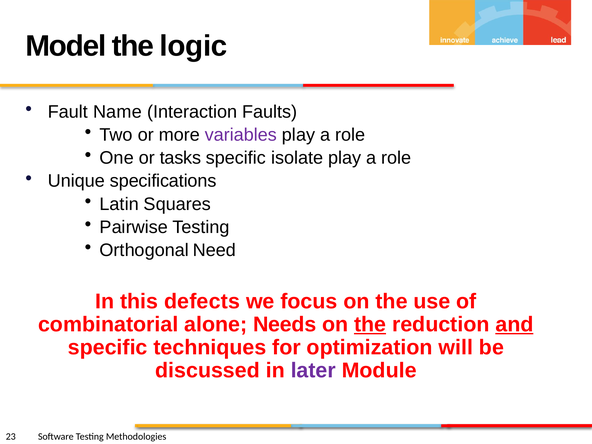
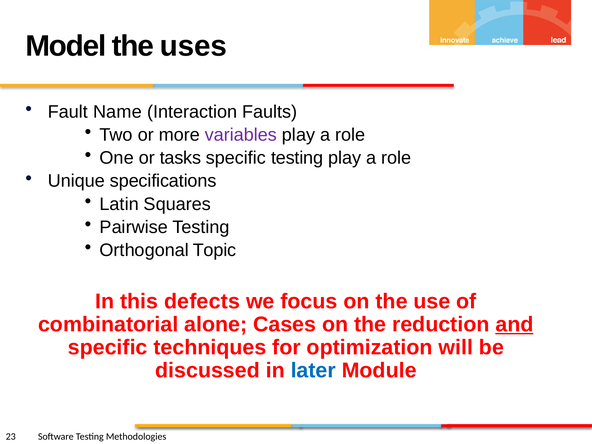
logic: logic -> uses (193, 46)
specific isolate: isolate -> testing (297, 158)
Need: Need -> Topic (214, 250)
Needs: Needs -> Cases (285, 324)
the underline: present -> none (370, 324)
later colour: purple -> blue (313, 371)
